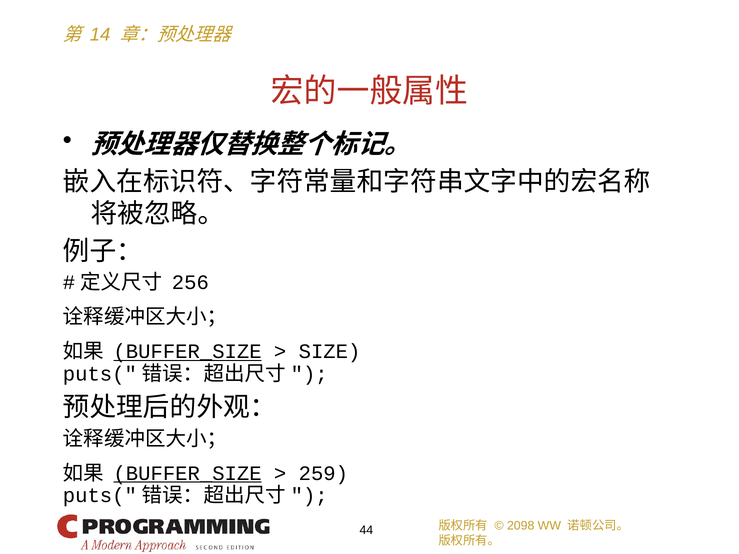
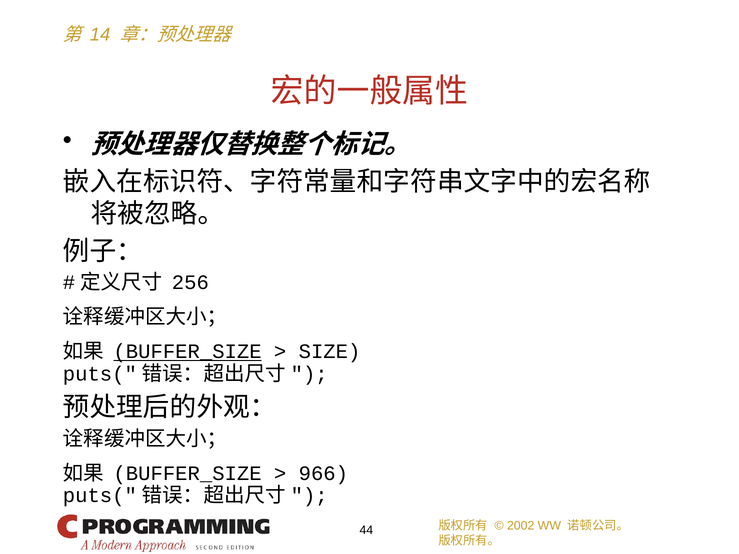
BUFFER_SIZE underline: present -> none (188, 473)
259: 259 -> 966 (323, 473)
2098: 2098 -> 2002 (521, 526)
